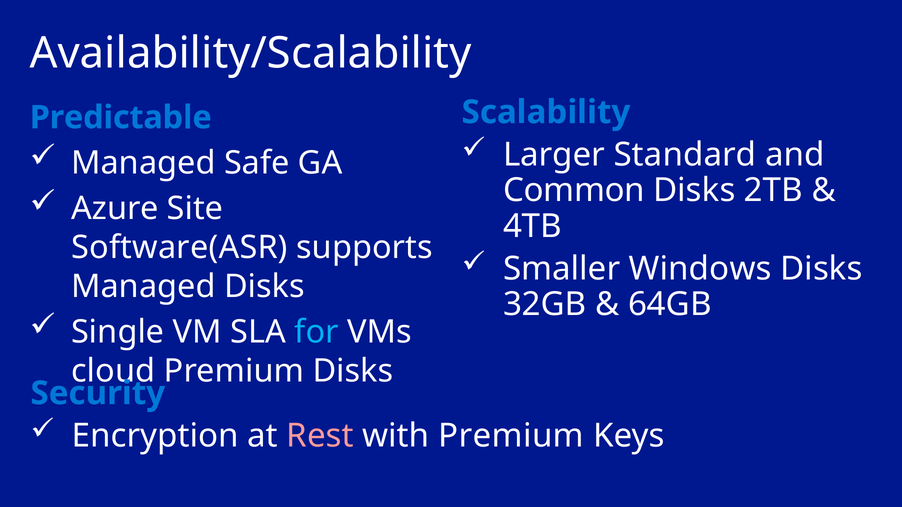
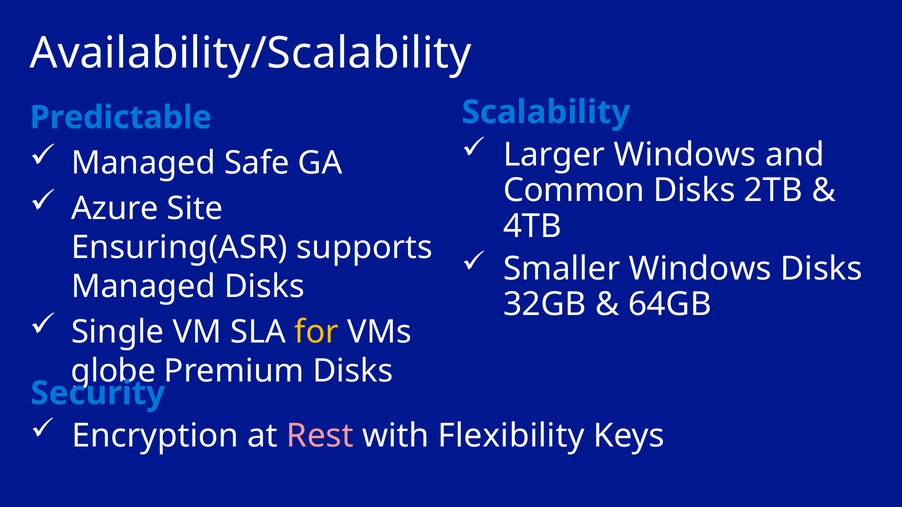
Larger Standard: Standard -> Windows (685, 155)
Software(ASR: Software(ASR -> Ensuring(ASR (179, 248)
for colour: light blue -> yellow (317, 332)
cloud: cloud -> globe (113, 371)
with Premium: Premium -> Flexibility (511, 436)
